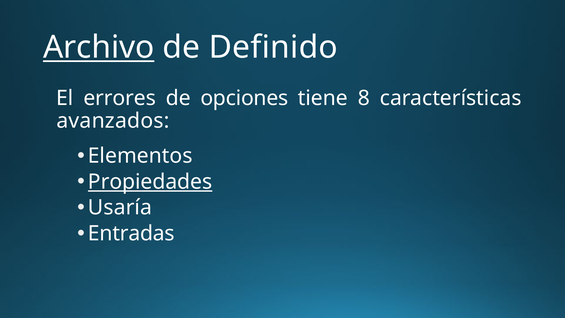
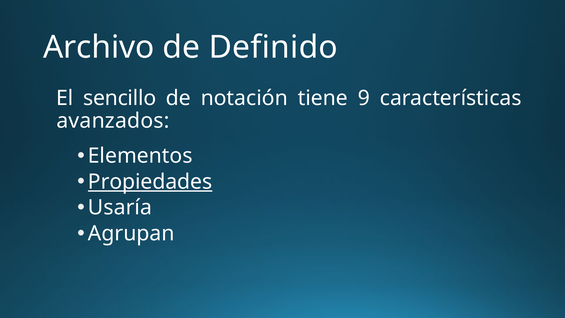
Archivo underline: present -> none (99, 47)
errores: errores -> sencillo (120, 98)
opciones: opciones -> notación (244, 98)
8: 8 -> 9 (364, 98)
Entradas: Entradas -> Agrupan (131, 233)
